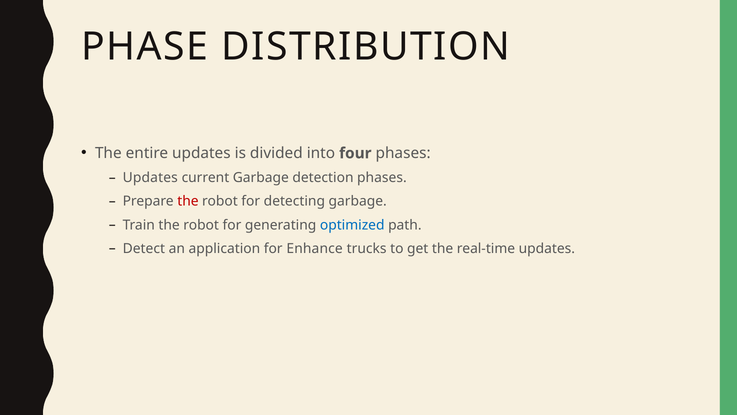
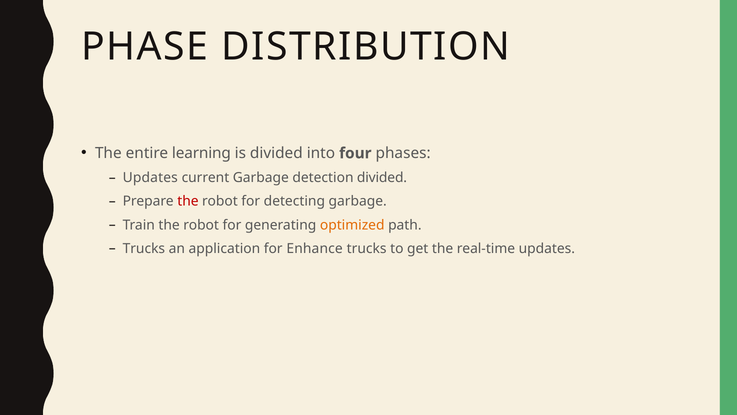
entire updates: updates -> learning (201, 153)
detection phases: phases -> divided (382, 177)
optimized colour: blue -> orange (352, 225)
Detect: Detect -> Trucks (144, 248)
